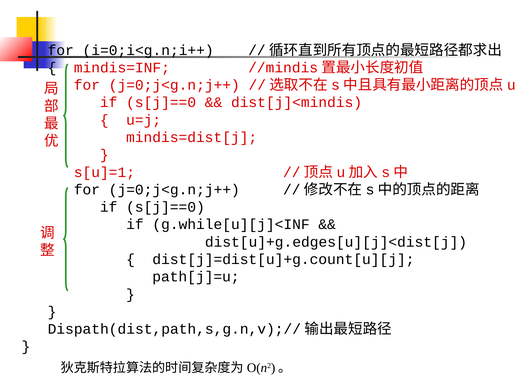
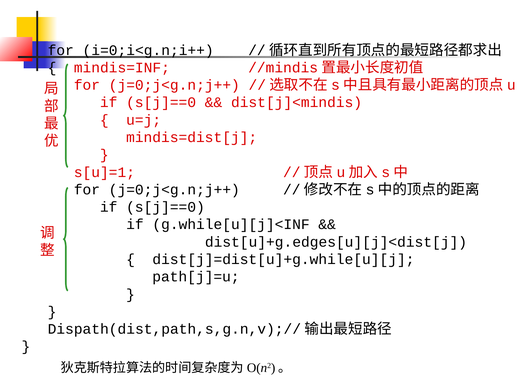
dist[j]=dist[u]+g.count[u][j: dist[j]=dist[u]+g.count[u][j -> dist[j]=dist[u]+g.while[u][j (283, 260)
